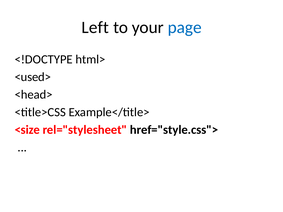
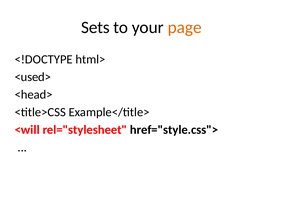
Left: Left -> Sets (95, 27)
page colour: blue -> orange (185, 27)
<size: <size -> <will (27, 130)
